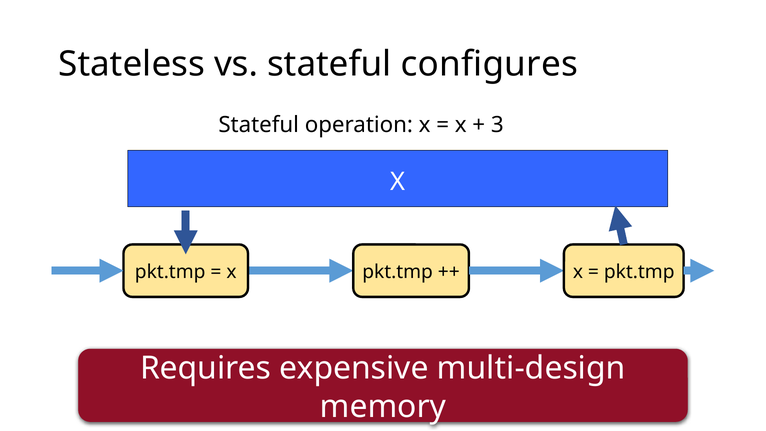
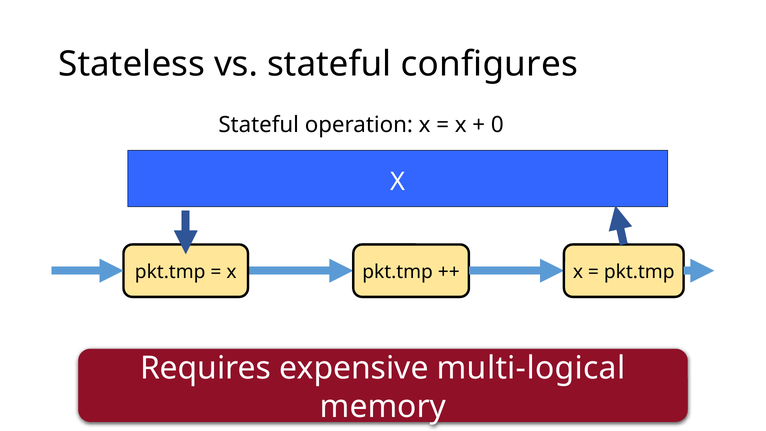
3: 3 -> 0 (497, 125)
multi-design: multi-design -> multi-logical (531, 368)
